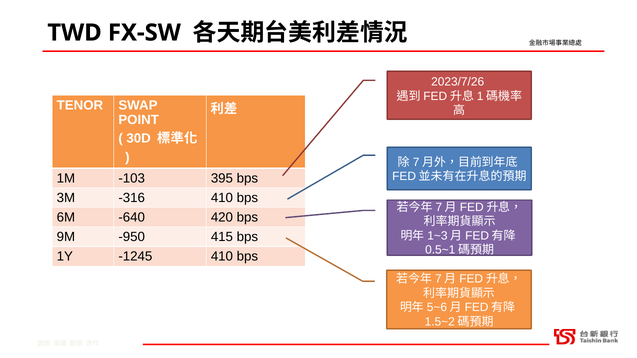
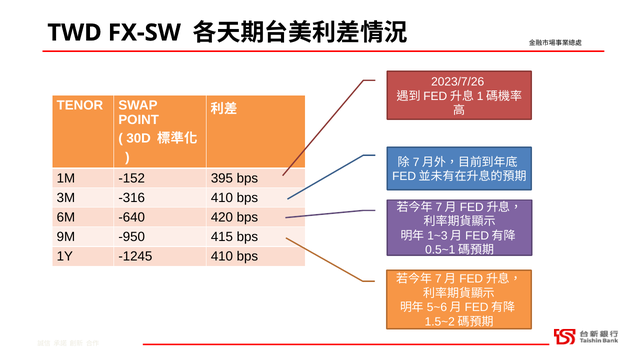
-103: -103 -> -152 (132, 178)
